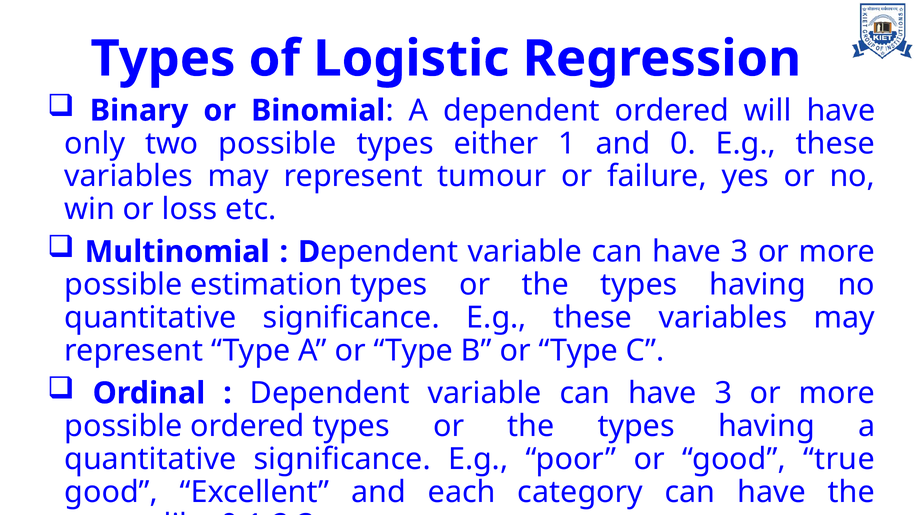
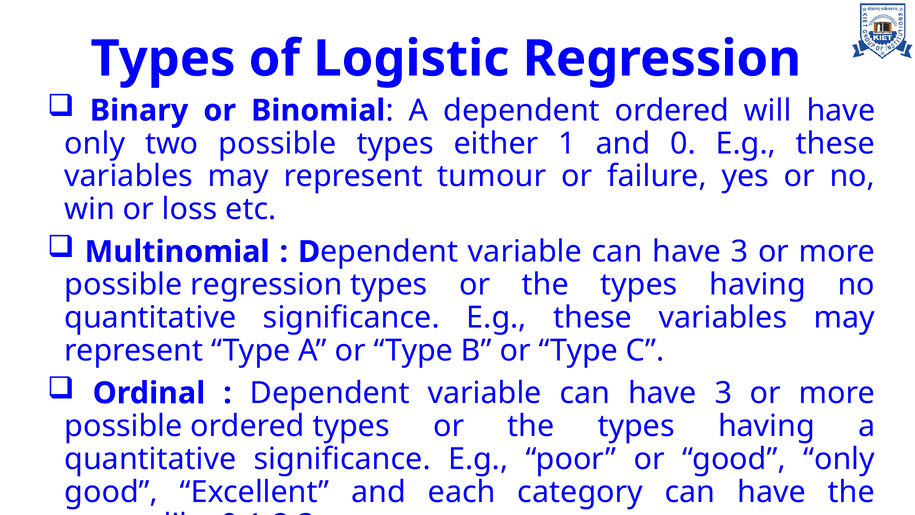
possible estimation: estimation -> regression (266, 285)
good true: true -> only (839, 459)
